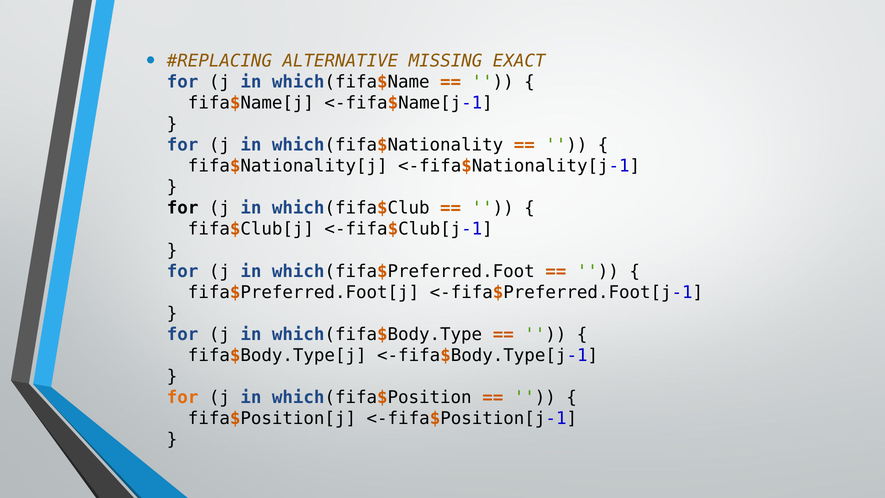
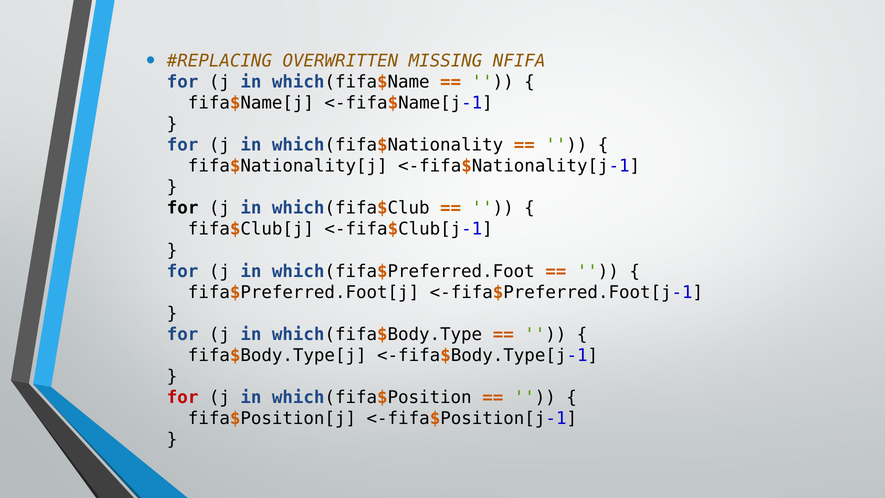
ALTERNATIVE: ALTERNATIVE -> OVERWRITTEN (340, 61)
EXACT: EXACT -> NFIFA (519, 61)
for colour: orange -> red (183, 397)
